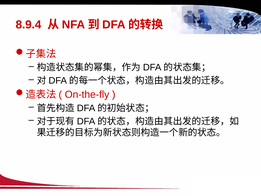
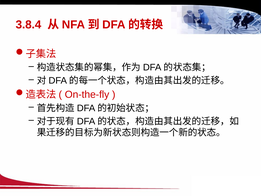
8.9.4: 8.9.4 -> 3.8.4 (29, 25)
